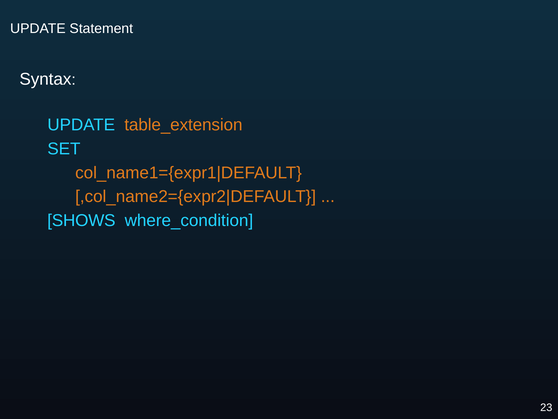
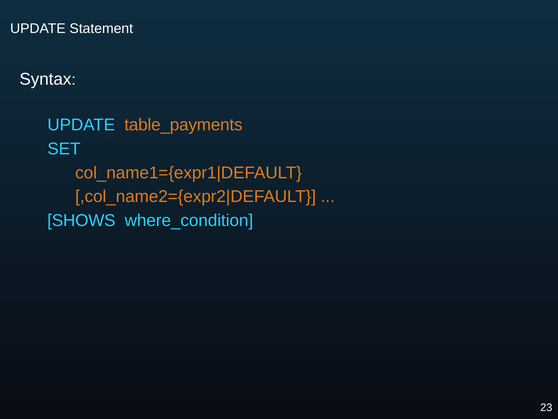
table_extension: table_extension -> table_payments (183, 125)
